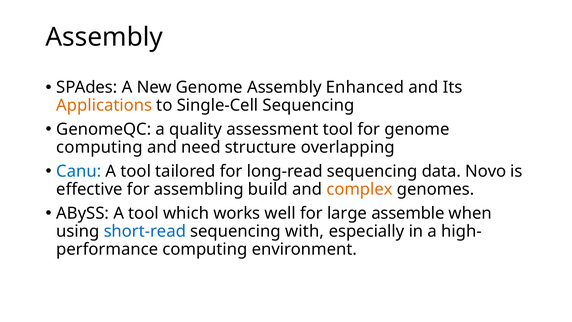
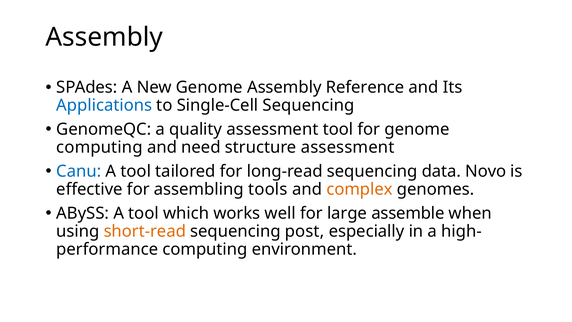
Enhanced: Enhanced -> Reference (365, 87)
Applications colour: orange -> blue (104, 105)
structure overlapping: overlapping -> assessment (348, 147)
build: build -> tools (268, 189)
short-read colour: blue -> orange (145, 231)
with: with -> post (305, 231)
